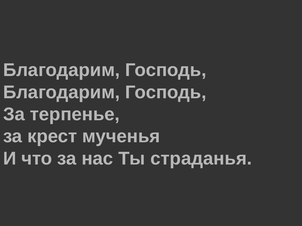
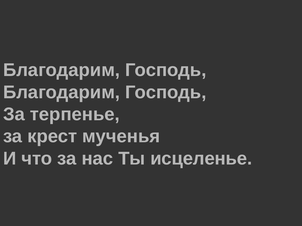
страданья: страданья -> исцеленье (201, 159)
